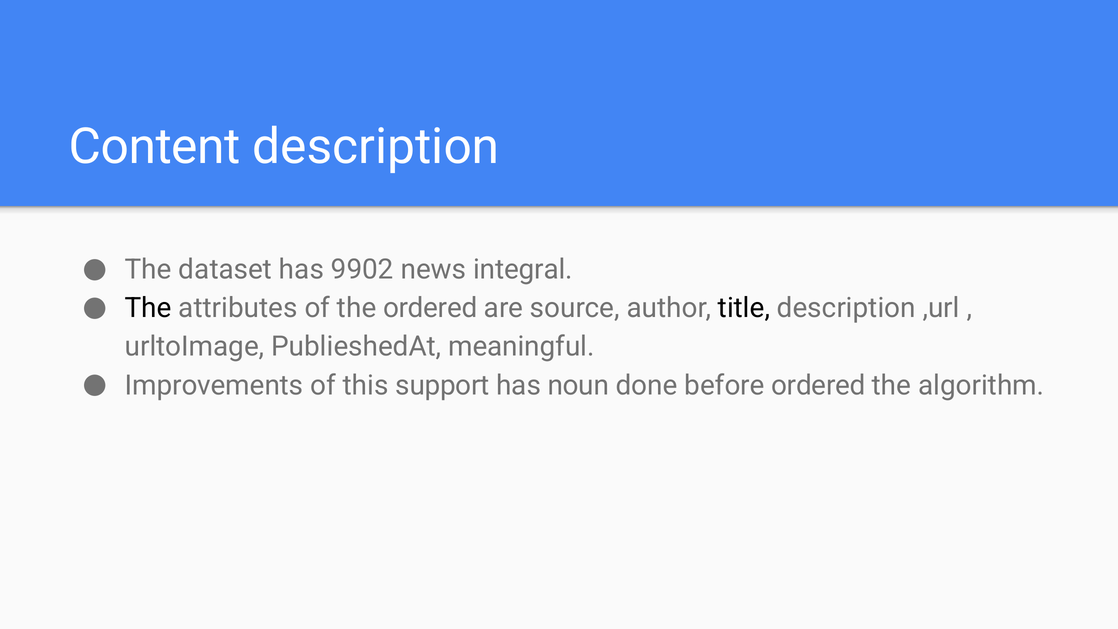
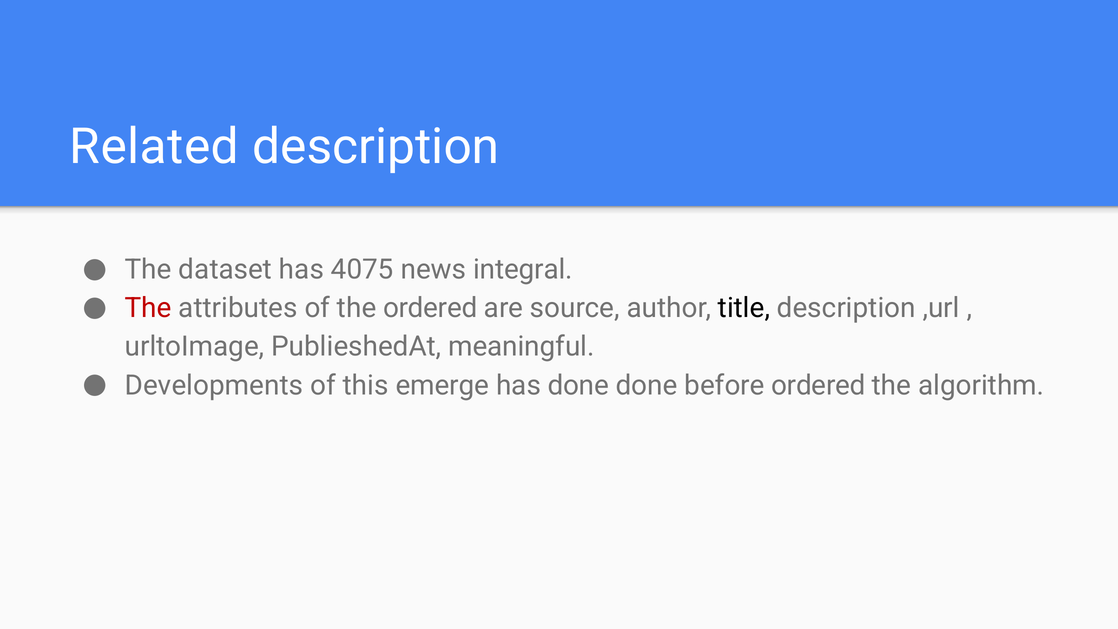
Content: Content -> Related (154, 147)
9902: 9902 -> 4075 (362, 270)
The colour: black -> red (148, 308)
Improvements: Improvements -> Developments (214, 385)
support: support -> emerge (442, 385)
has noun: noun -> done (578, 385)
